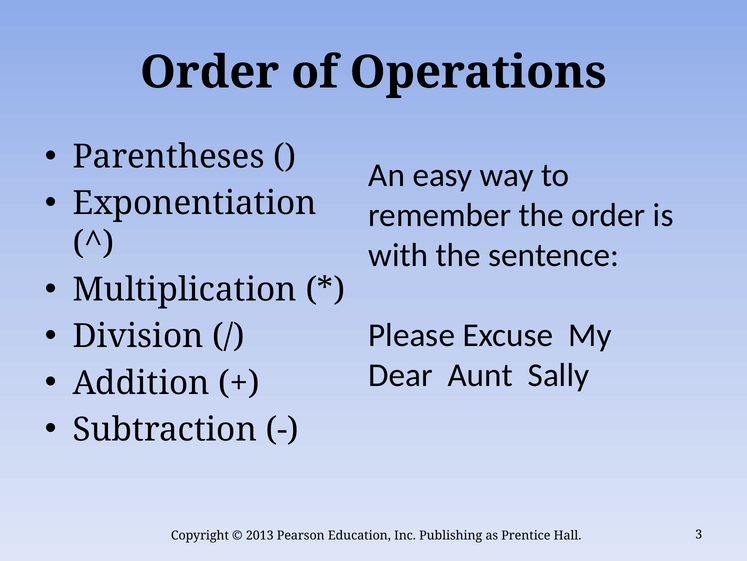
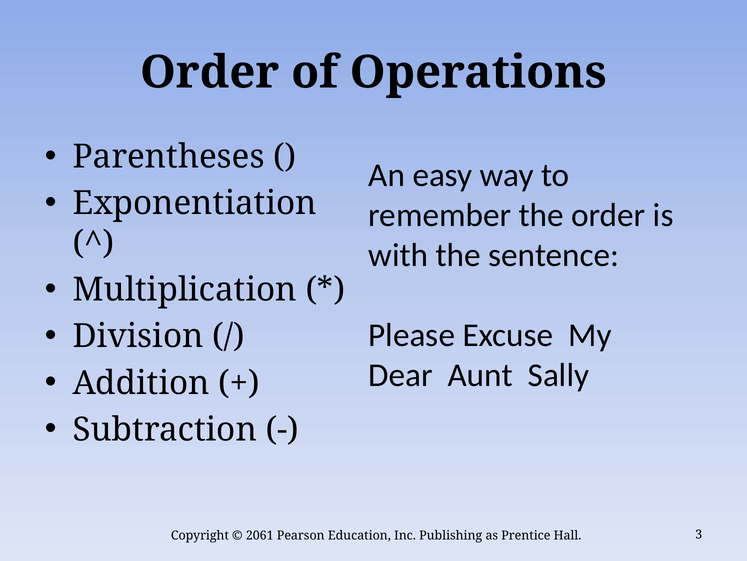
2013: 2013 -> 2061 (260, 535)
